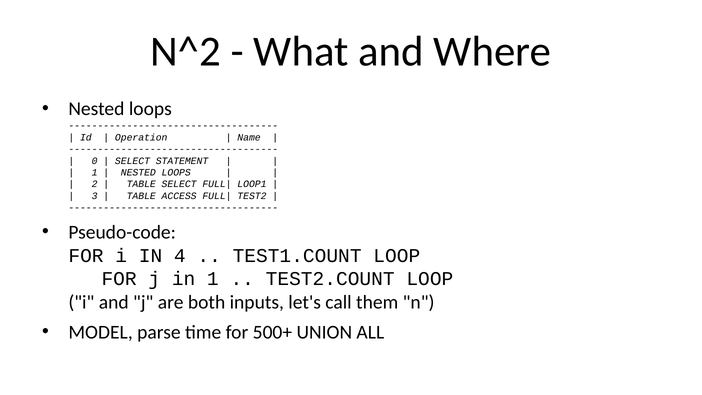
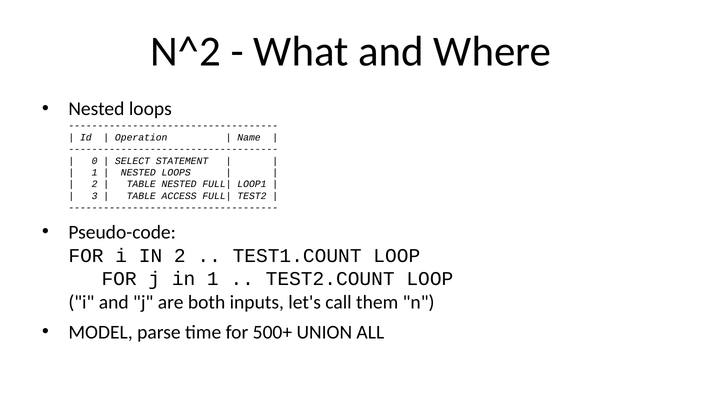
TABLE SELECT: SELECT -> NESTED (179, 184)
IN 4: 4 -> 2 (180, 256)
